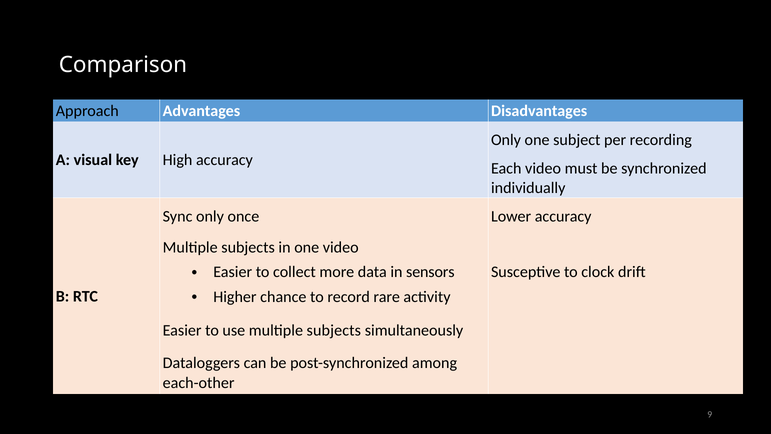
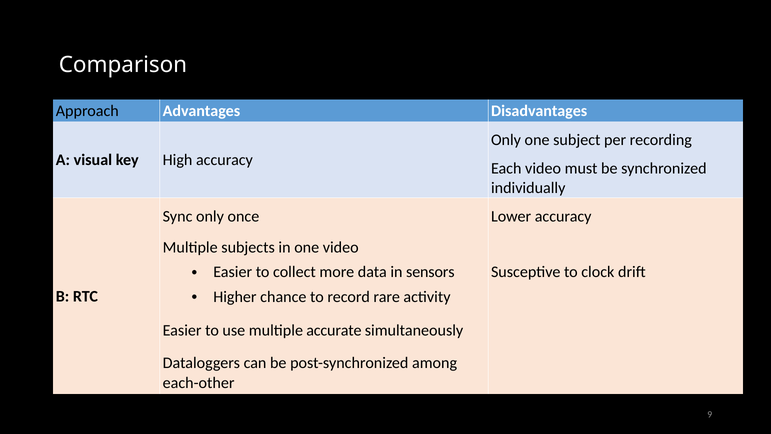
use multiple subjects: subjects -> accurate (334, 330)
